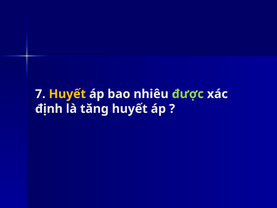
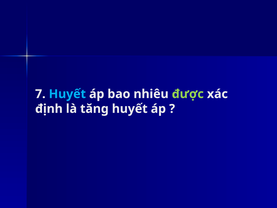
Huyết colour: yellow -> light blue (67, 94)
